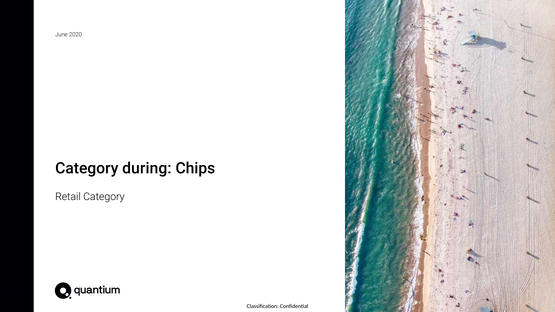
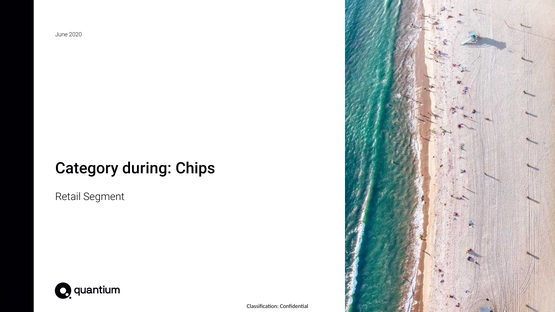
Retail Category: Category -> Segment (104, 197)
